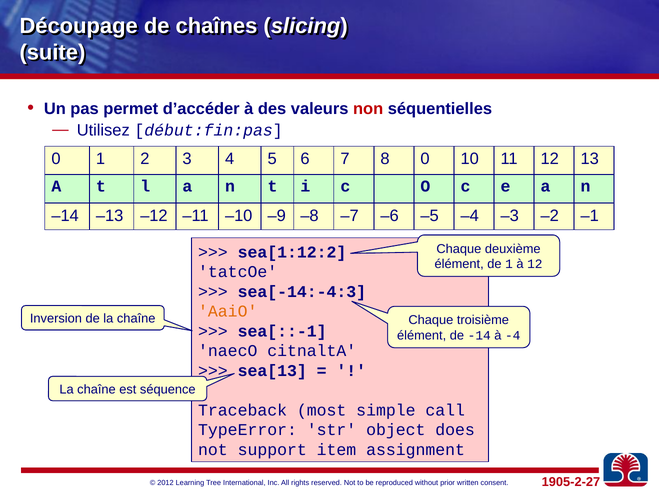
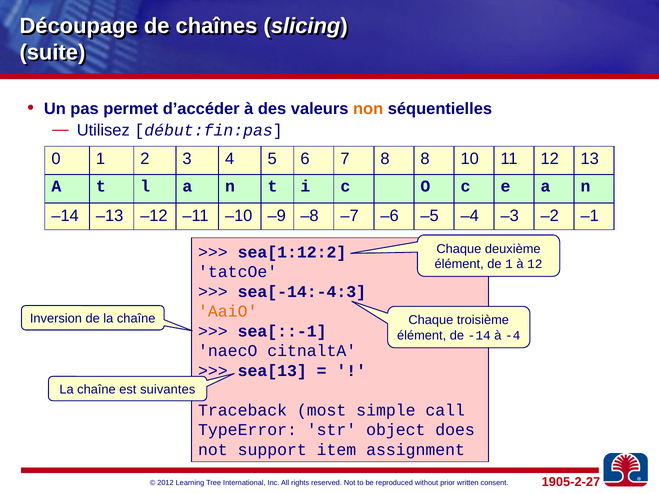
non colour: red -> orange (368, 109)
8 0: 0 -> 8 (425, 159)
séquence: séquence -> suivantes (168, 390)
